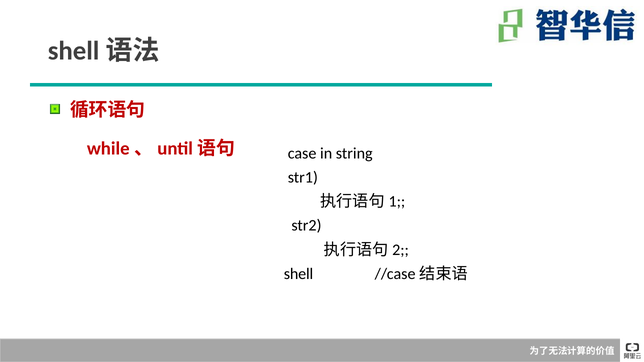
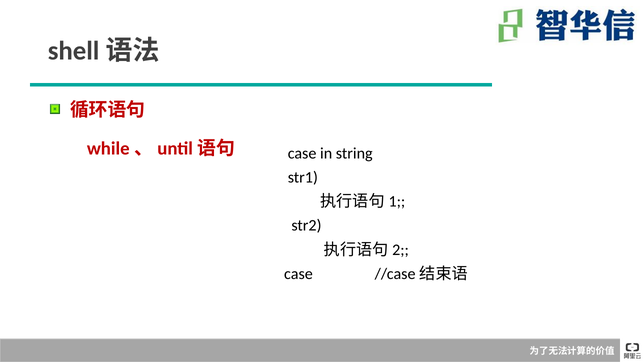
shell: shell -> case (298, 274)
